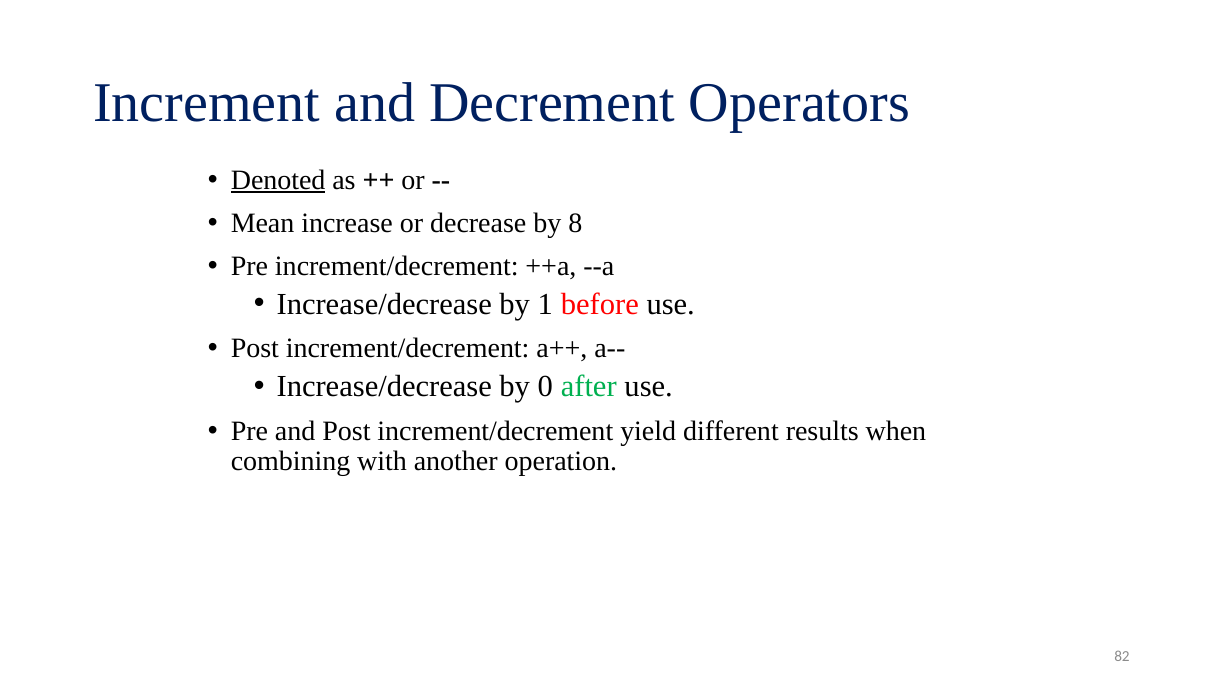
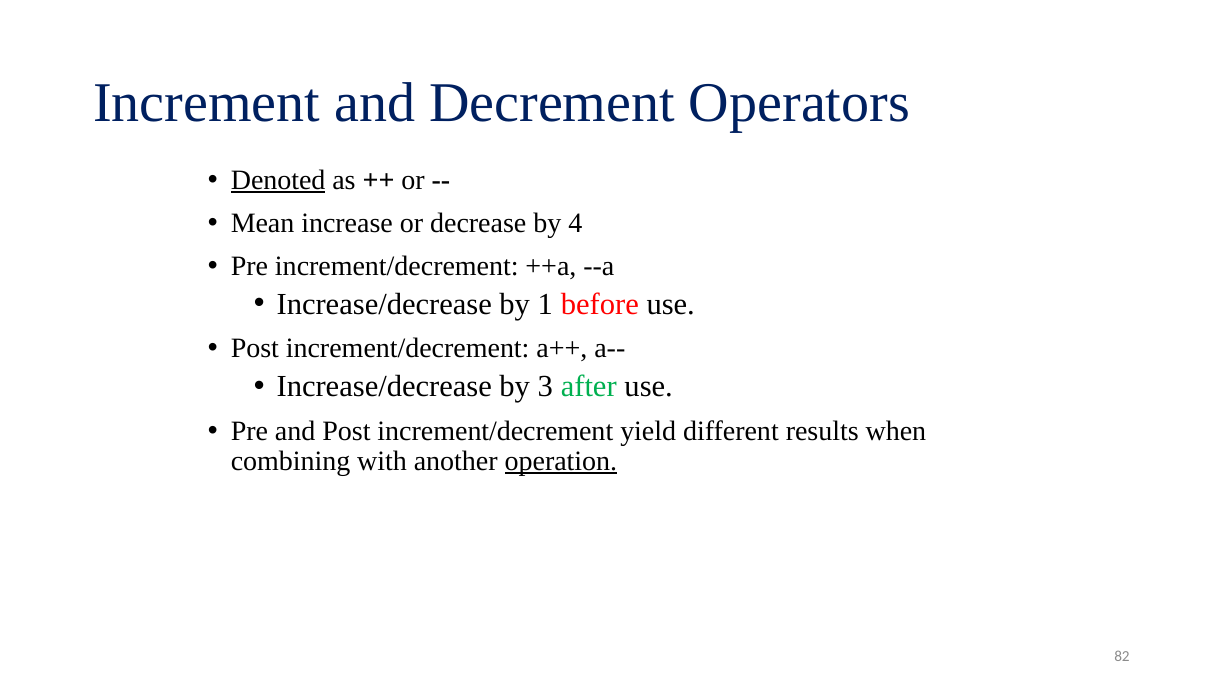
8: 8 -> 4 (575, 223)
0: 0 -> 3 (545, 386)
operation underline: none -> present (561, 461)
